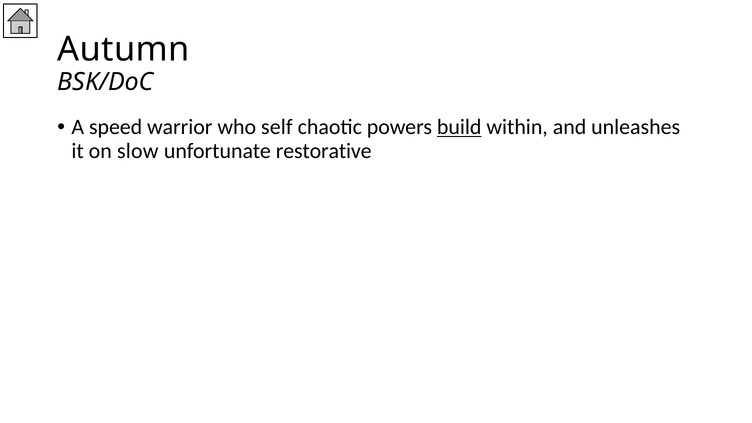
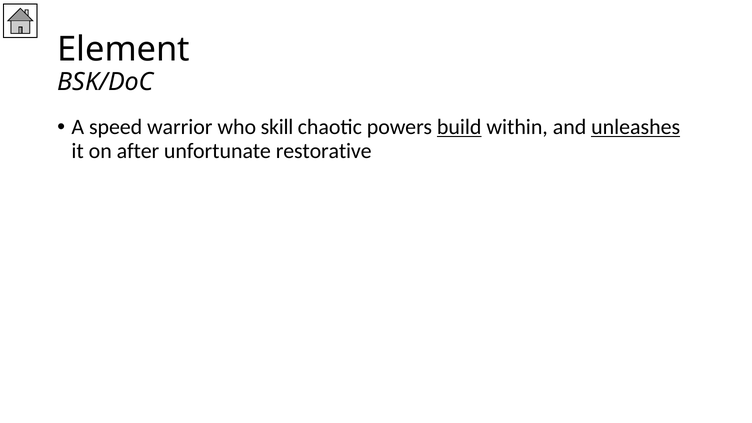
Autumn: Autumn -> Element (124, 50)
self: self -> skill (277, 127)
unleashes underline: none -> present (636, 127)
slow: slow -> after (138, 151)
